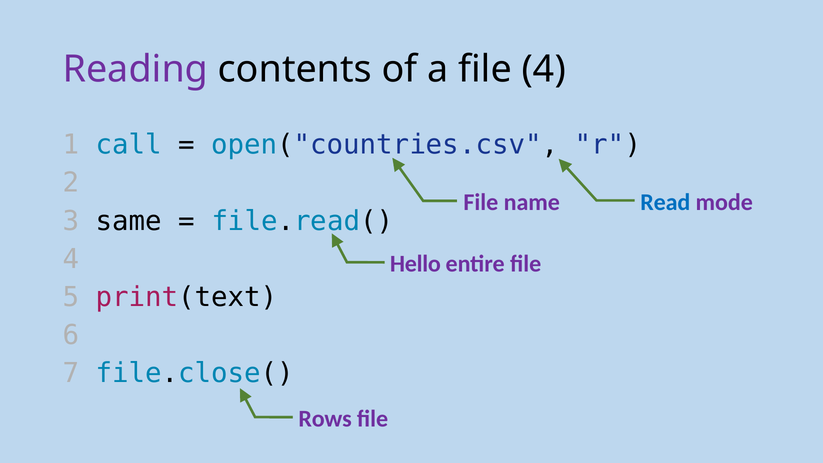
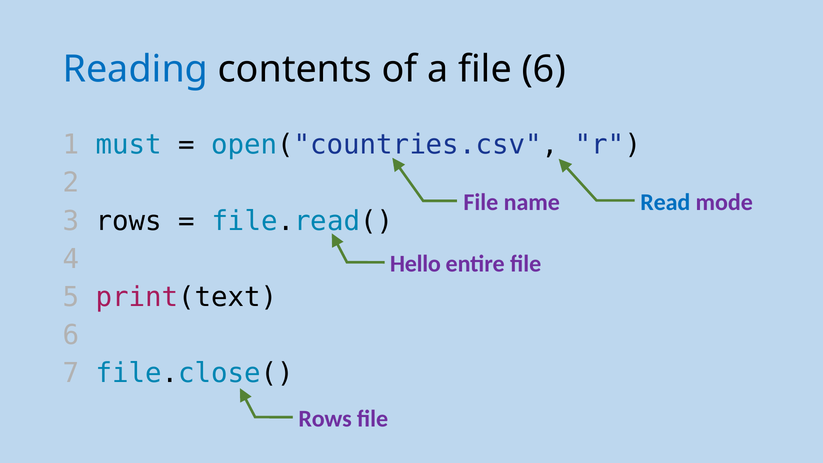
Reading colour: purple -> blue (135, 69)
file 4: 4 -> 6 (544, 69)
call: call -> must (129, 145)
3 same: same -> rows (129, 221)
